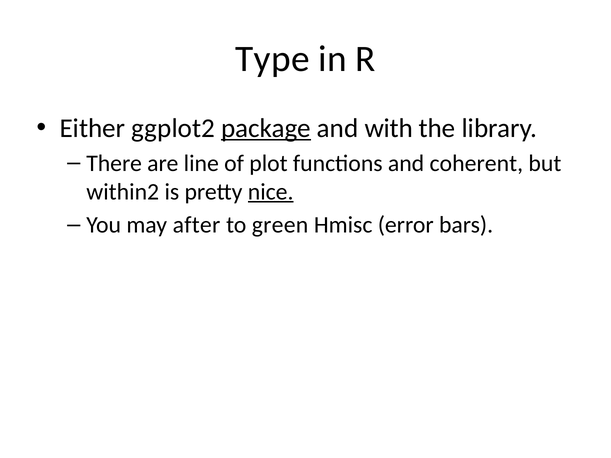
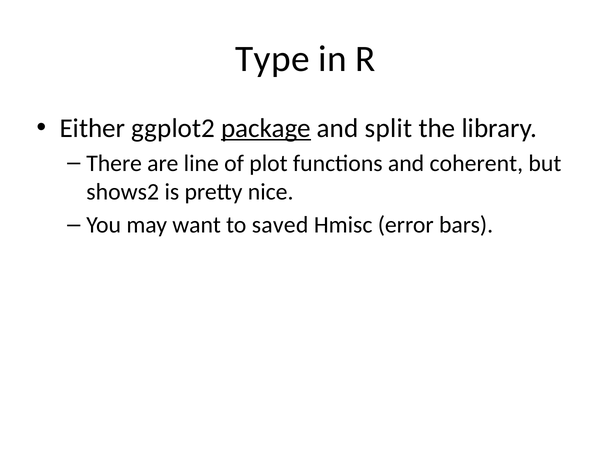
with: with -> split (388, 128)
within2: within2 -> shows2 (123, 192)
nice underline: present -> none (271, 192)
after: after -> want (197, 225)
green: green -> saved (280, 225)
